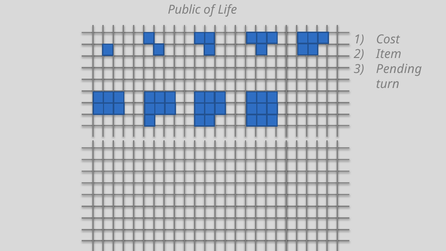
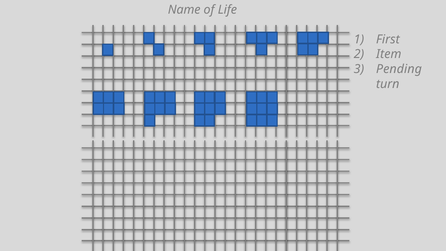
Public: Public -> Name (184, 10)
Cost: Cost -> First (388, 39)
